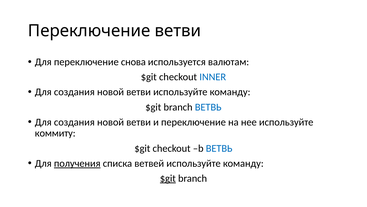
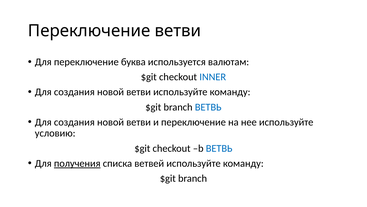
снова: снова -> буква (133, 62)
коммиту: коммиту -> условию (55, 133)
$git underline: present -> none (168, 178)
